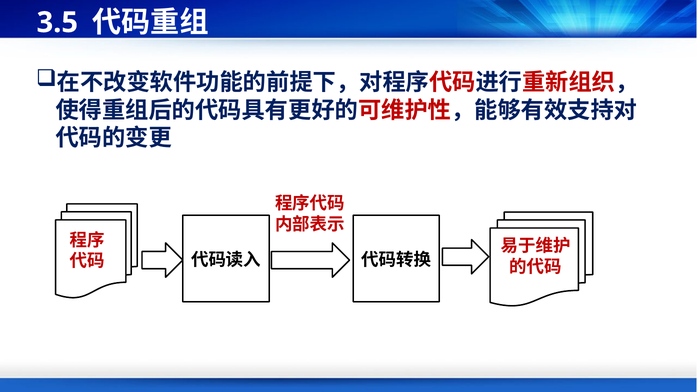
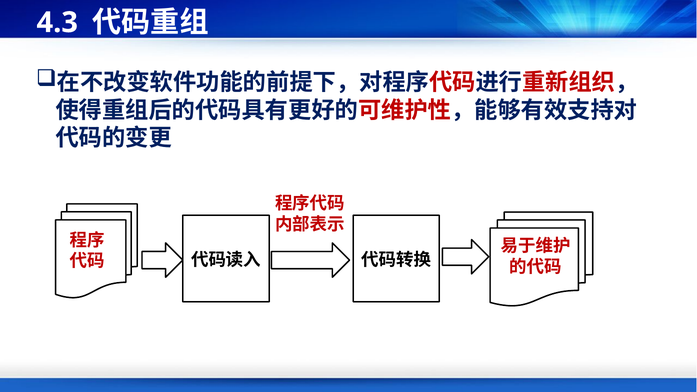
3.5: 3.5 -> 4.3 (57, 23)
